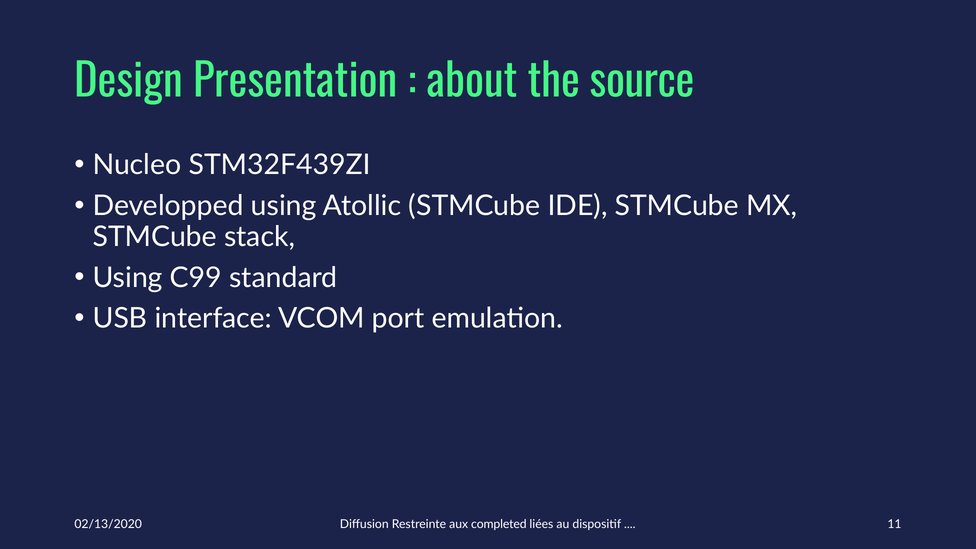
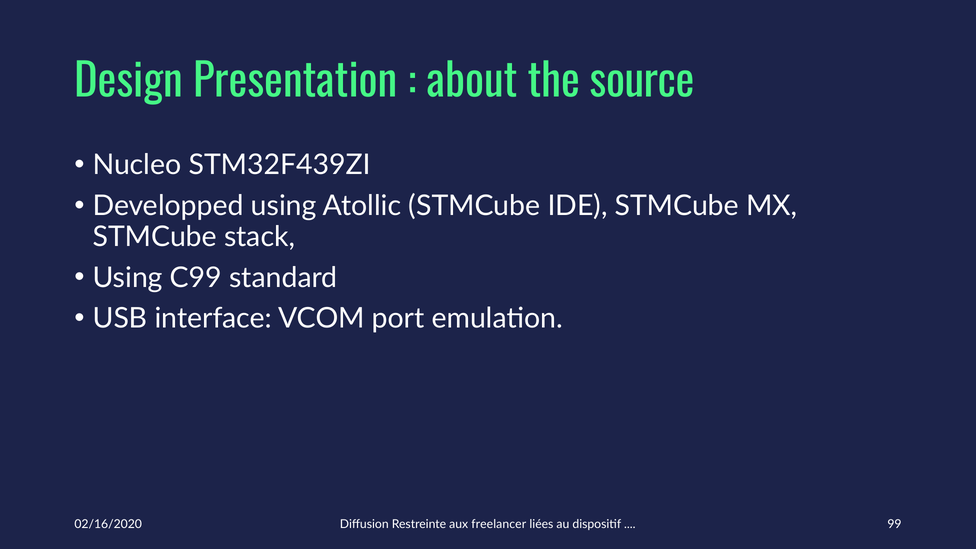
02/13/2020: 02/13/2020 -> 02/16/2020 (108, 524)
completed: completed -> freelancer (499, 524)
11: 11 -> 99 (894, 524)
